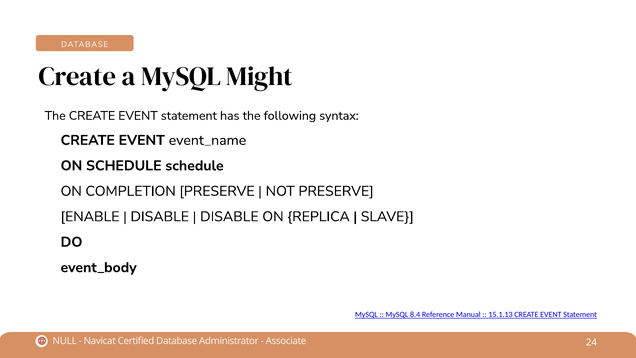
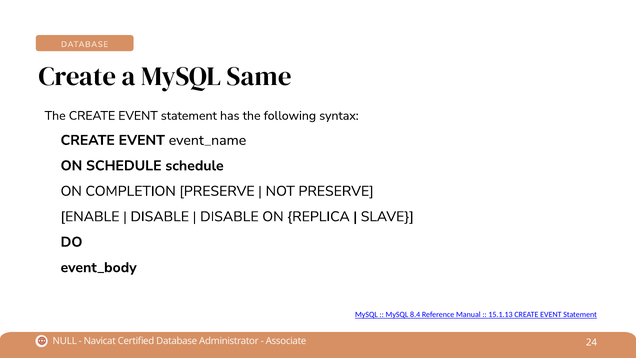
Might: Might -> Same (259, 77)
